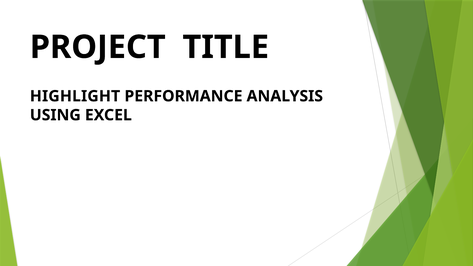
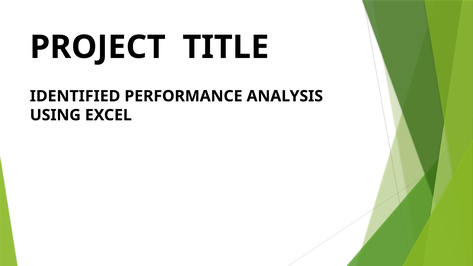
HIGHLIGHT: HIGHLIGHT -> IDENTIFIED (75, 96)
